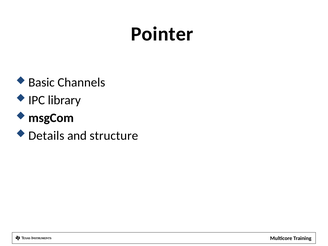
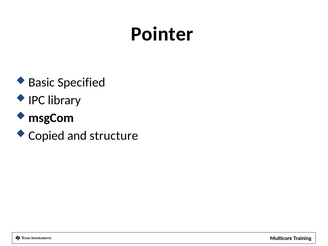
Channels: Channels -> Specified (81, 83)
Details: Details -> Copied (46, 136)
